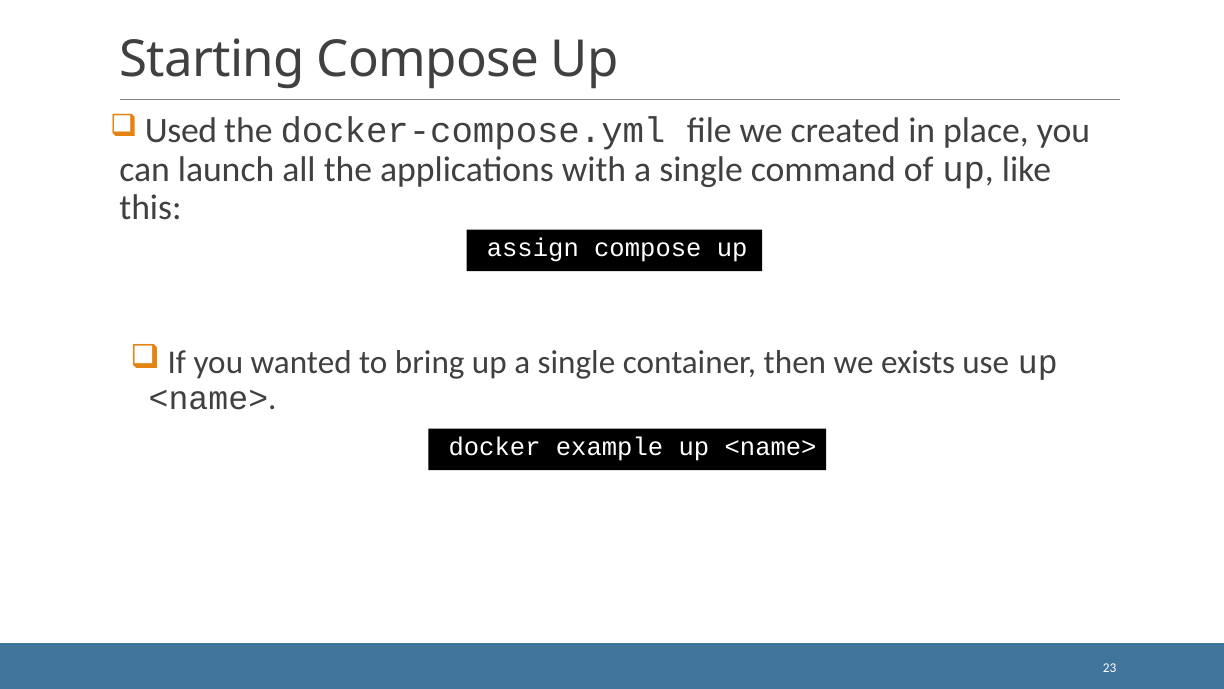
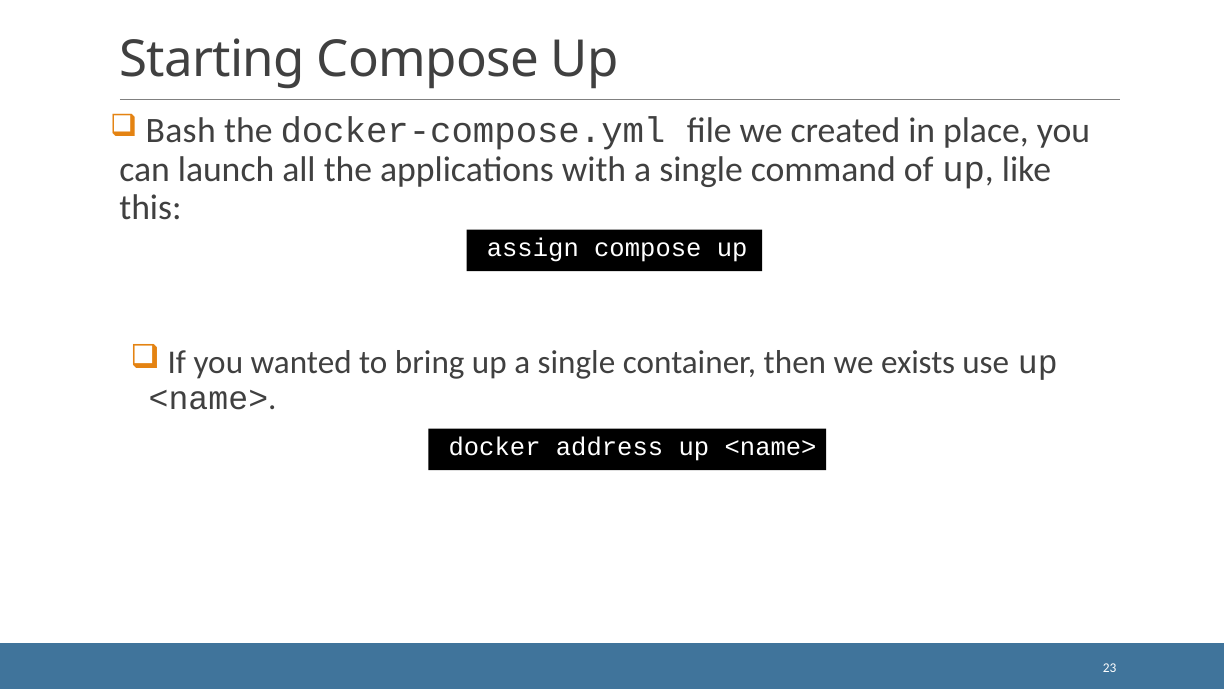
Used: Used -> Bash (181, 131)
example: example -> address (610, 447)
